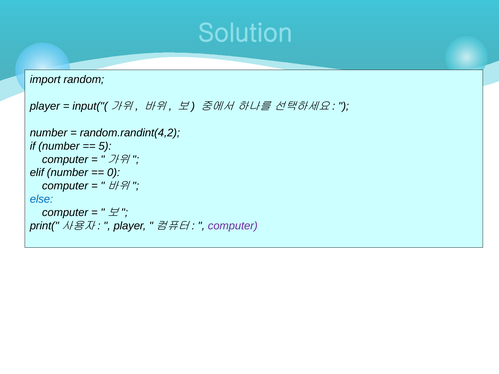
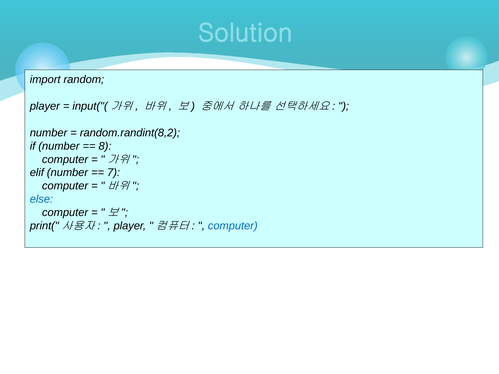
random.randint(4,2: random.randint(4,2 -> random.randint(8,2 (130, 133)
5: 5 -> 8 (105, 146)
0: 0 -> 7 (114, 173)
computer colour: purple -> blue (233, 226)
